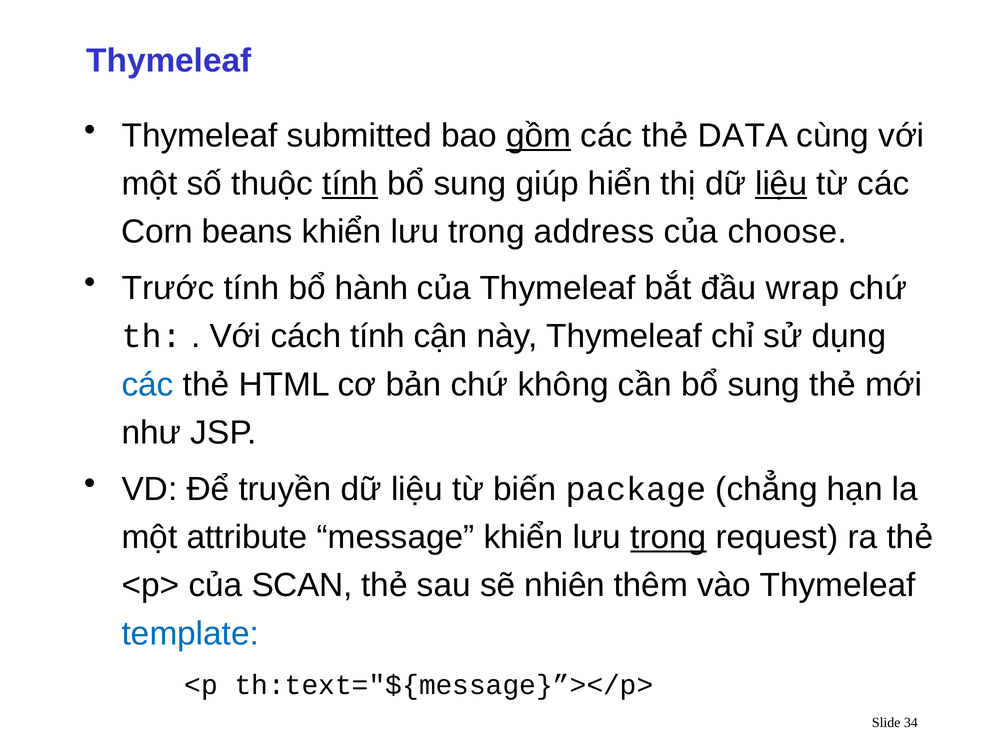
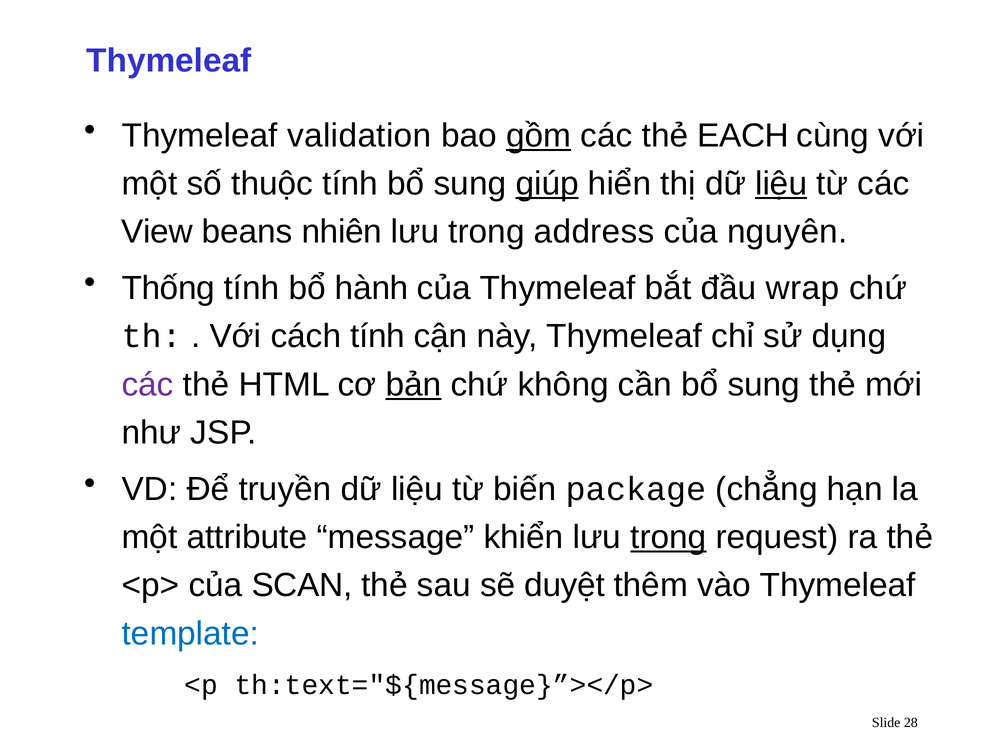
submitted: submitted -> validation (359, 136)
DATA: DATA -> EACH (743, 136)
tính underline: present -> none (350, 184)
giúp underline: none -> present (547, 184)
Corn: Corn -> View (157, 232)
beans khiển: khiển -> nhiên (342, 232)
choose: choose -> nguyên (787, 232)
Trước: Trước -> Thống (168, 288)
các colour: blue -> purple (148, 385)
bản underline: none -> present (413, 385)
nhiên: nhiên -> duyệt (565, 586)
34: 34 -> 28 (911, 723)
